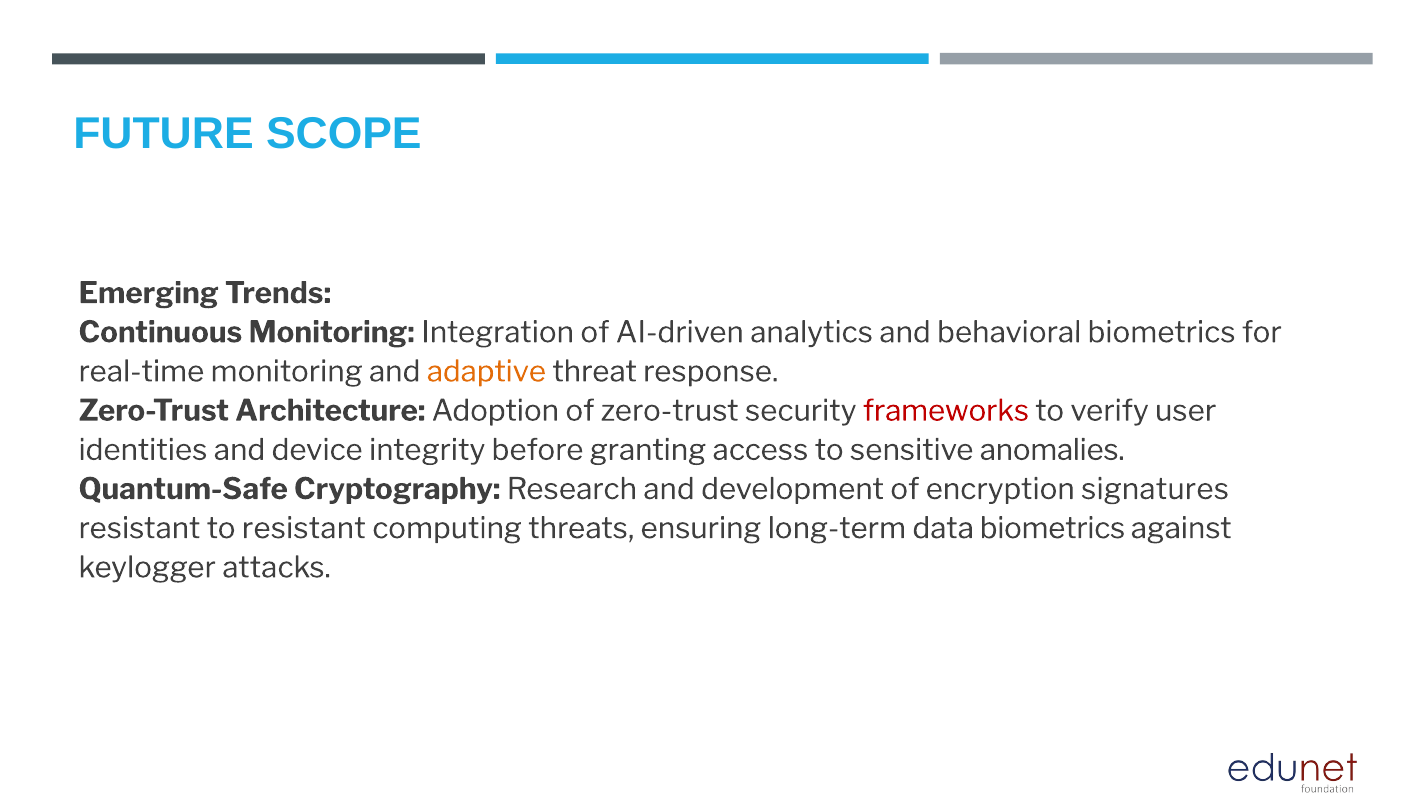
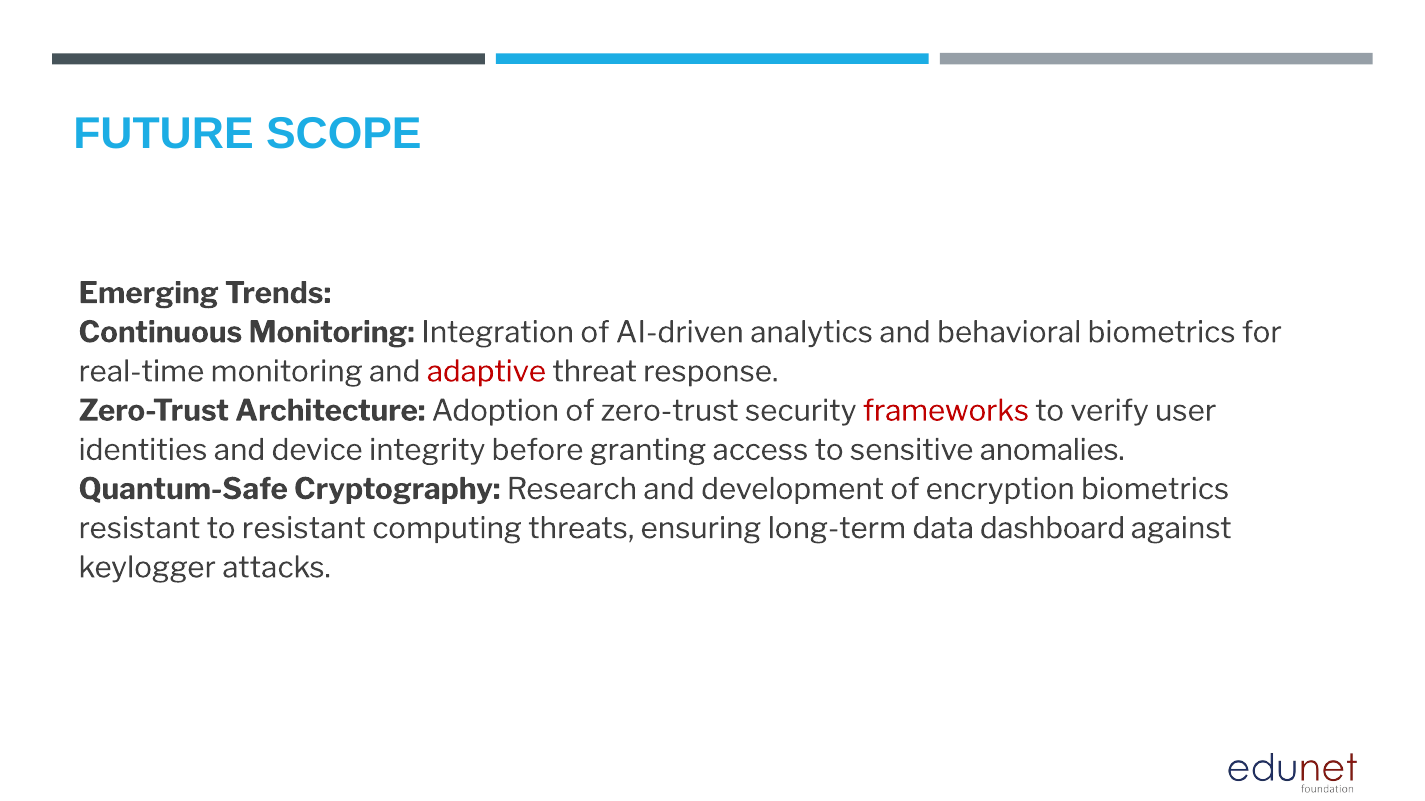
adaptive colour: orange -> red (486, 372)
encryption signatures: signatures -> biometrics (1155, 490)
data biometrics: biometrics -> dashboard (1052, 529)
